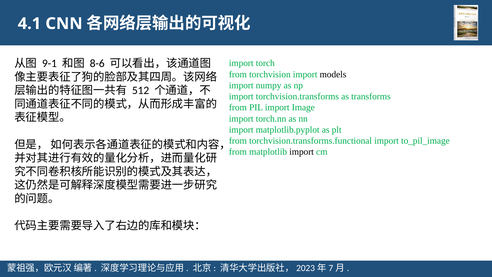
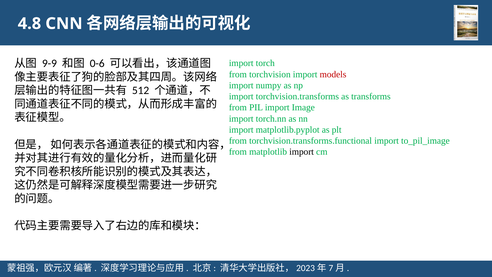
4.1: 4.1 -> 4.8 (29, 24)
9-1: 9-1 -> 9-9 (49, 63)
8-6: 8-6 -> 0-6 (97, 63)
models colour: black -> red (333, 74)
